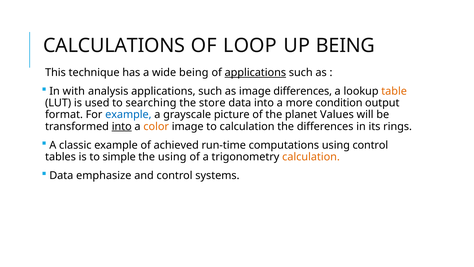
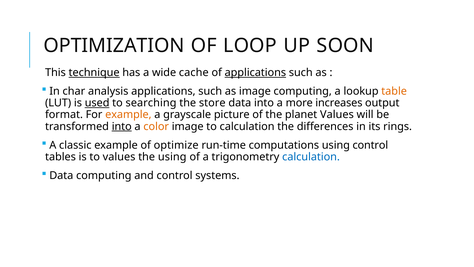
CALCULATIONS: CALCULATIONS -> OPTIMIZATION (114, 46)
UP BEING: BEING -> SOON (345, 46)
technique underline: none -> present (94, 72)
wide being: being -> cache (194, 72)
with: with -> char (74, 91)
image differences: differences -> computing (303, 91)
used underline: none -> present (97, 103)
condition: condition -> increases (339, 103)
example colour: blue -> orange (128, 115)
achieved: achieved -> optimize (176, 145)
to simple: simple -> values (119, 157)
calculation colour: orange -> blue (311, 157)
Data emphasize: emphasize -> computing (104, 175)
